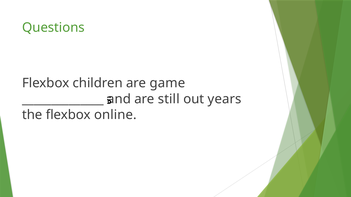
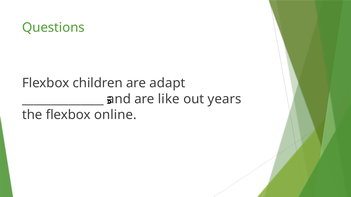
game: game -> adapt (167, 83)
still: still -> like (169, 99)
